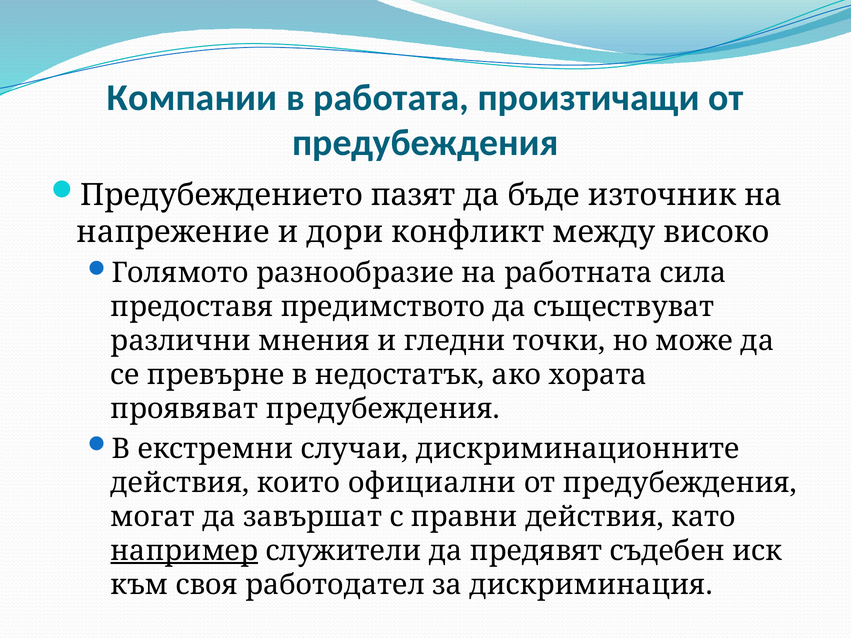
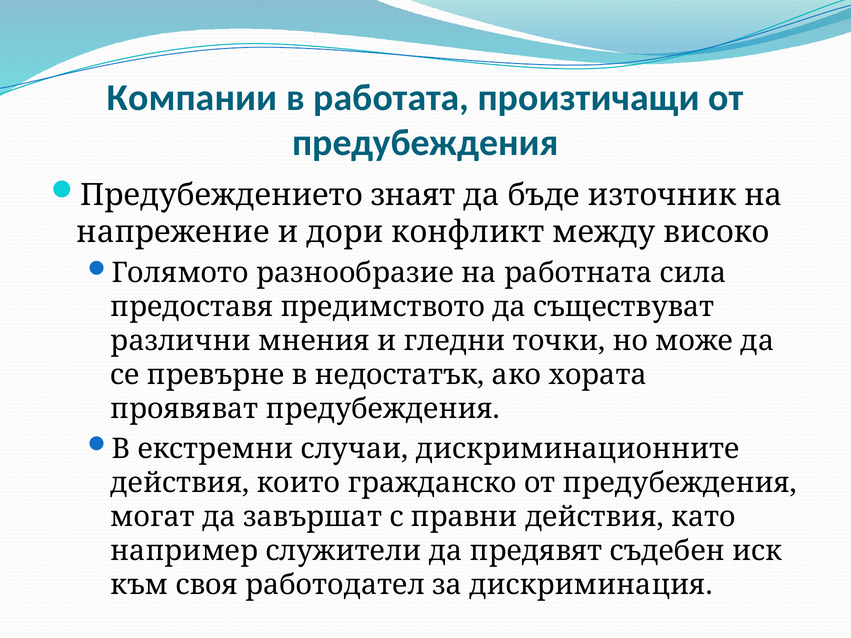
пазят: пазят -> знаят (413, 195)
официални: официални -> гражданско (432, 483)
например underline: present -> none (184, 551)
